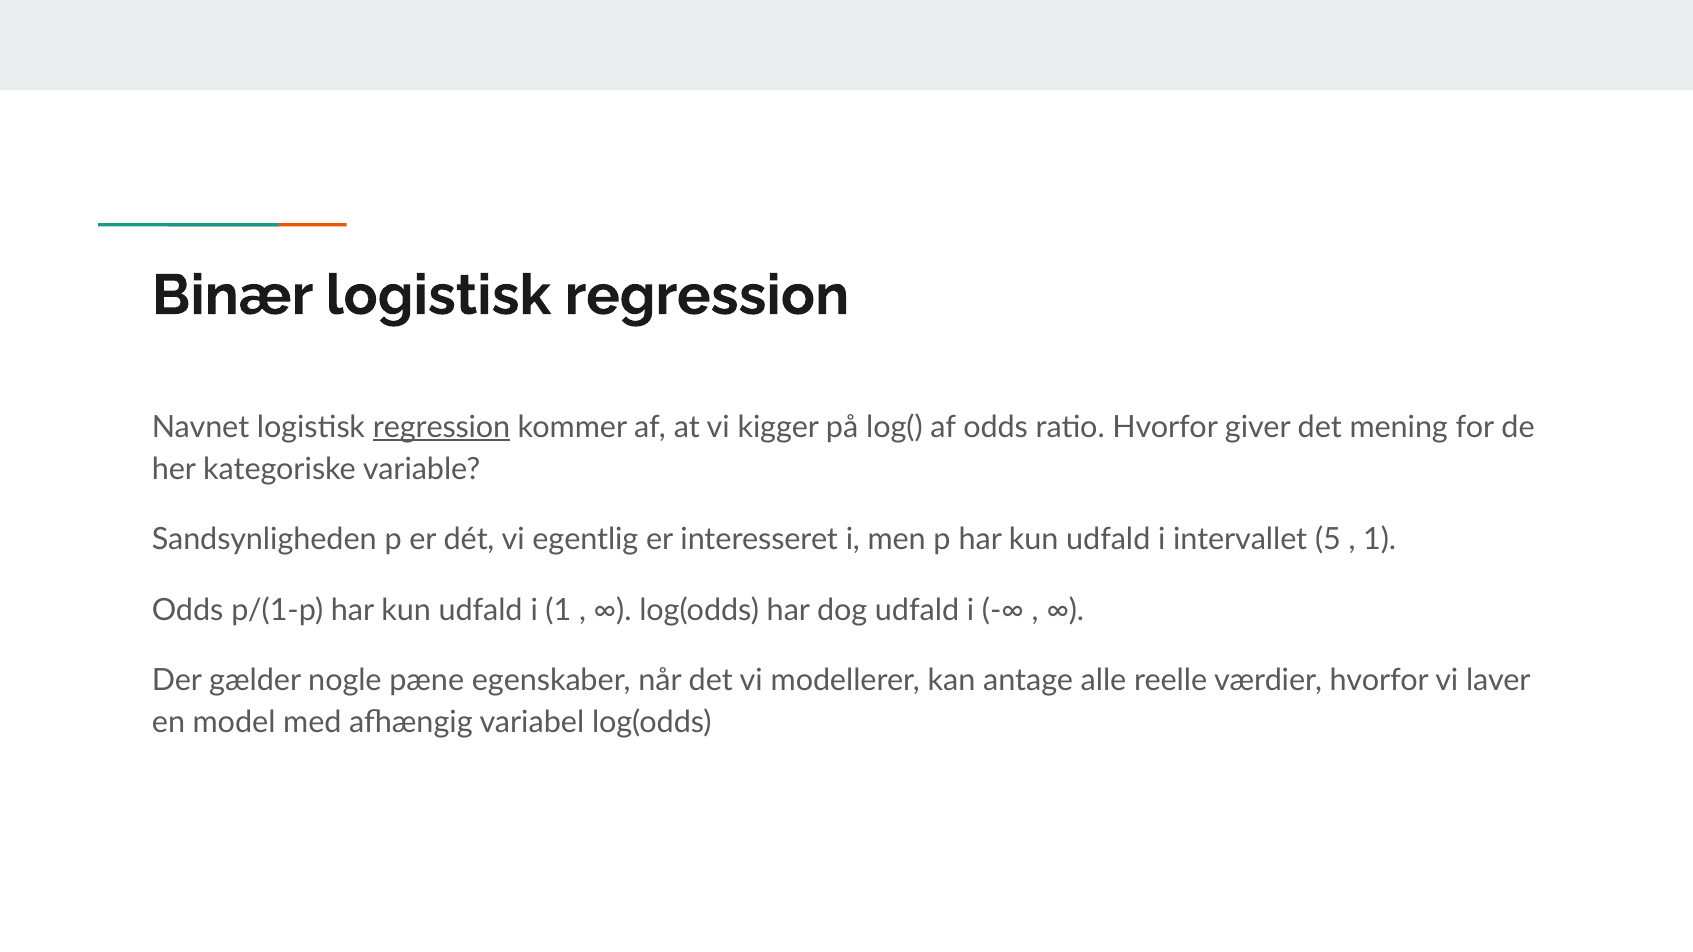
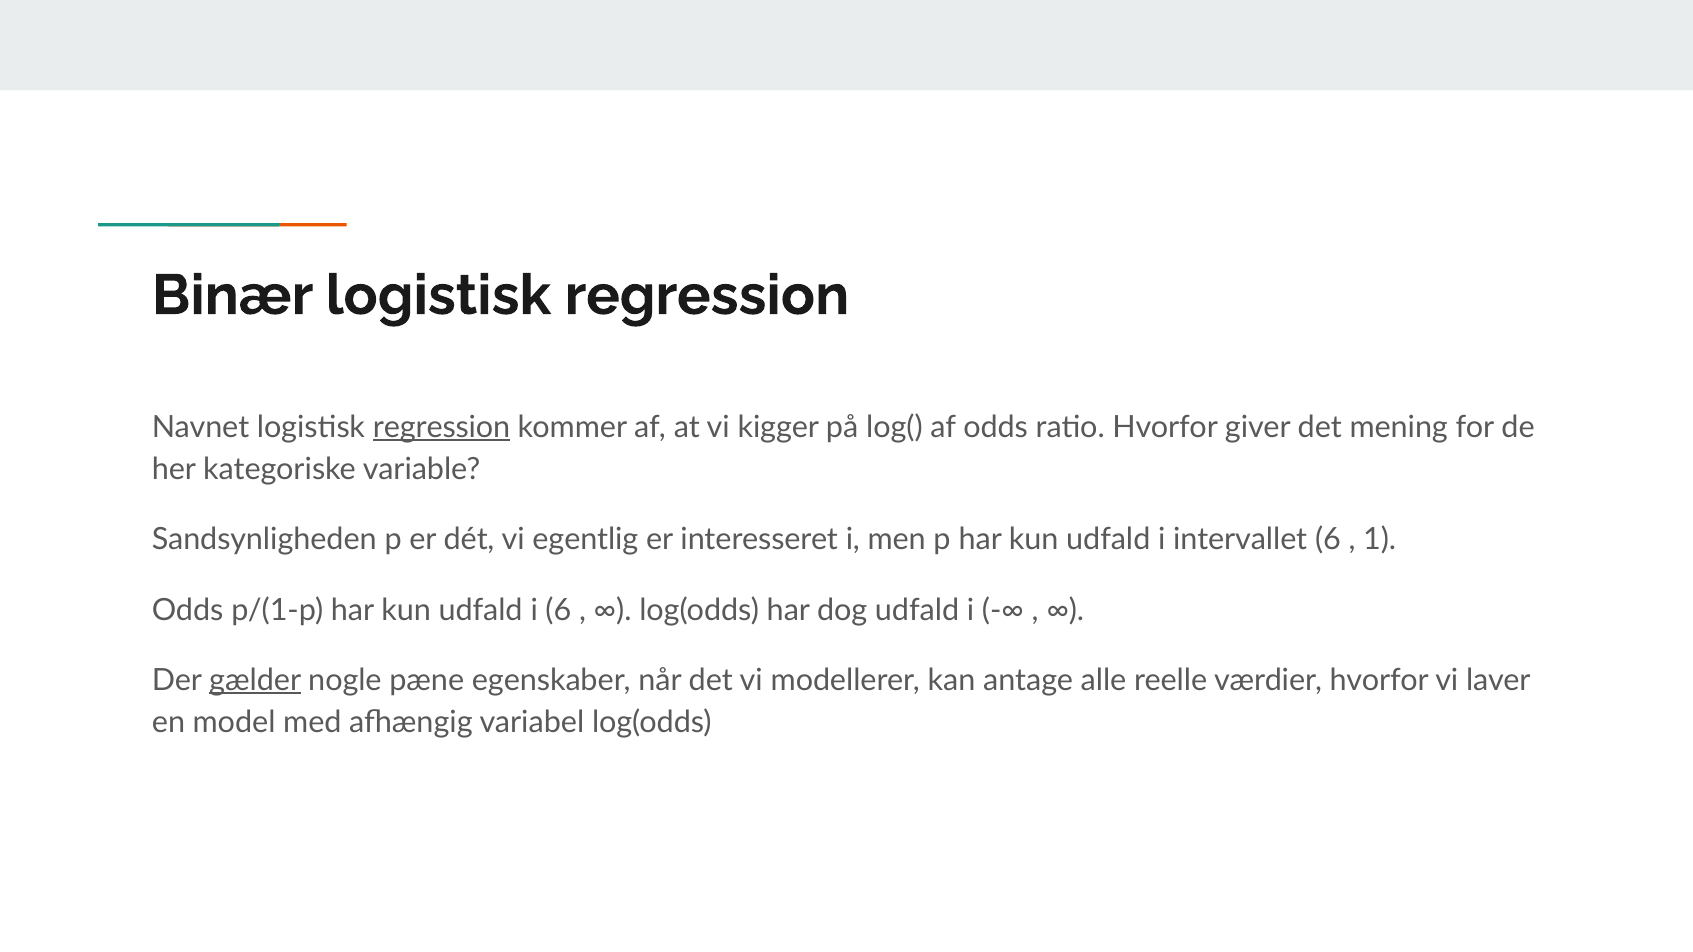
intervallet 5: 5 -> 6 (1328, 540)
i 1: 1 -> 6 (558, 610)
gælder underline: none -> present (255, 681)
